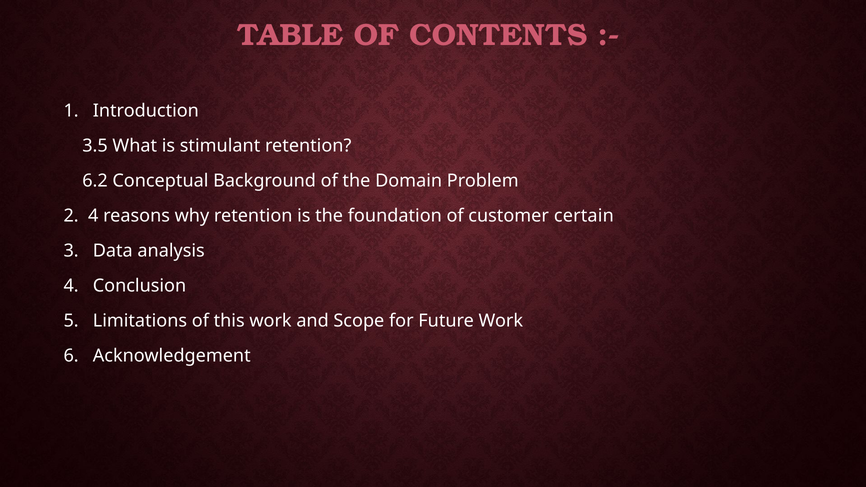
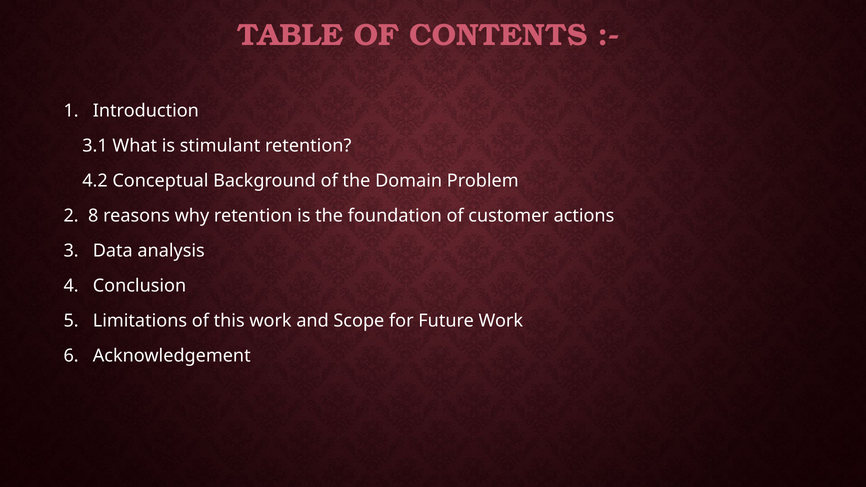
3.5: 3.5 -> 3.1 (95, 146)
6.2: 6.2 -> 4.2 (95, 181)
2 4: 4 -> 8 (93, 216)
certain: certain -> actions (584, 216)
